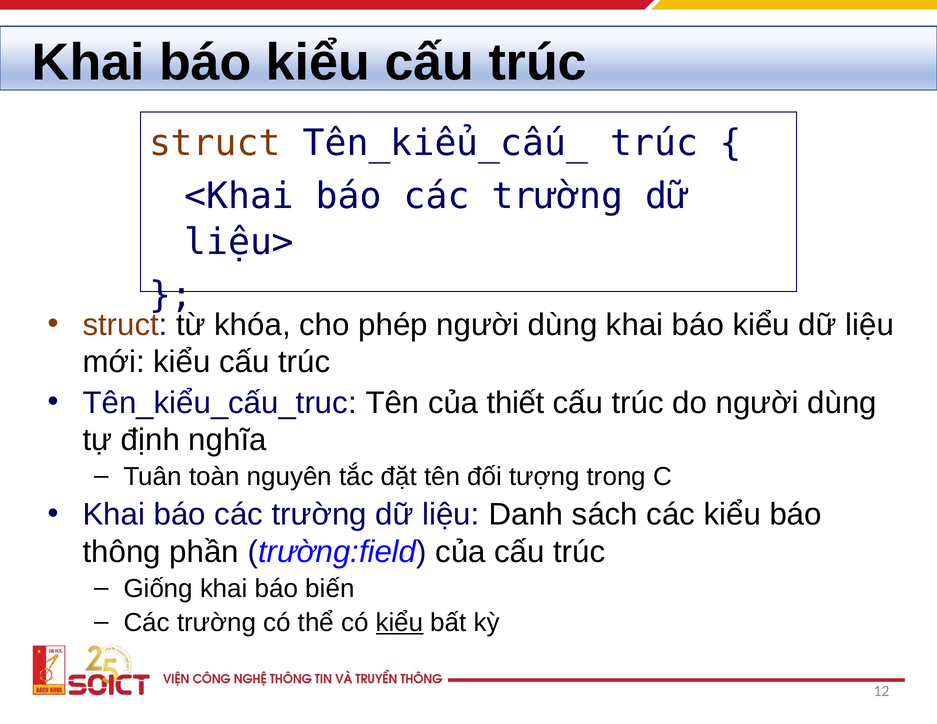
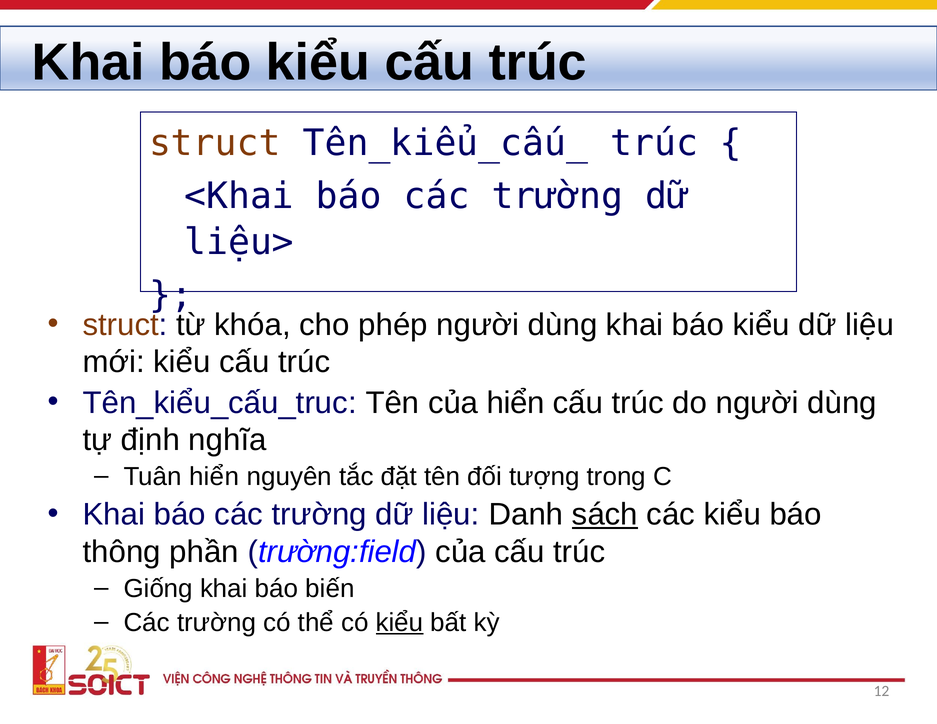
của thiết: thiết -> hiển (516, 403)
Tuân toàn: toàn -> hiển (214, 477)
sách underline: none -> present (605, 515)
